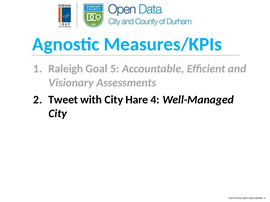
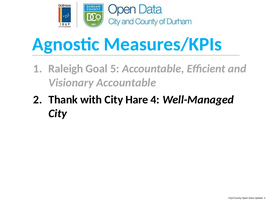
Visionary Assessments: Assessments -> Accountable (126, 83)
Tweet: Tweet -> Thank (63, 100)
